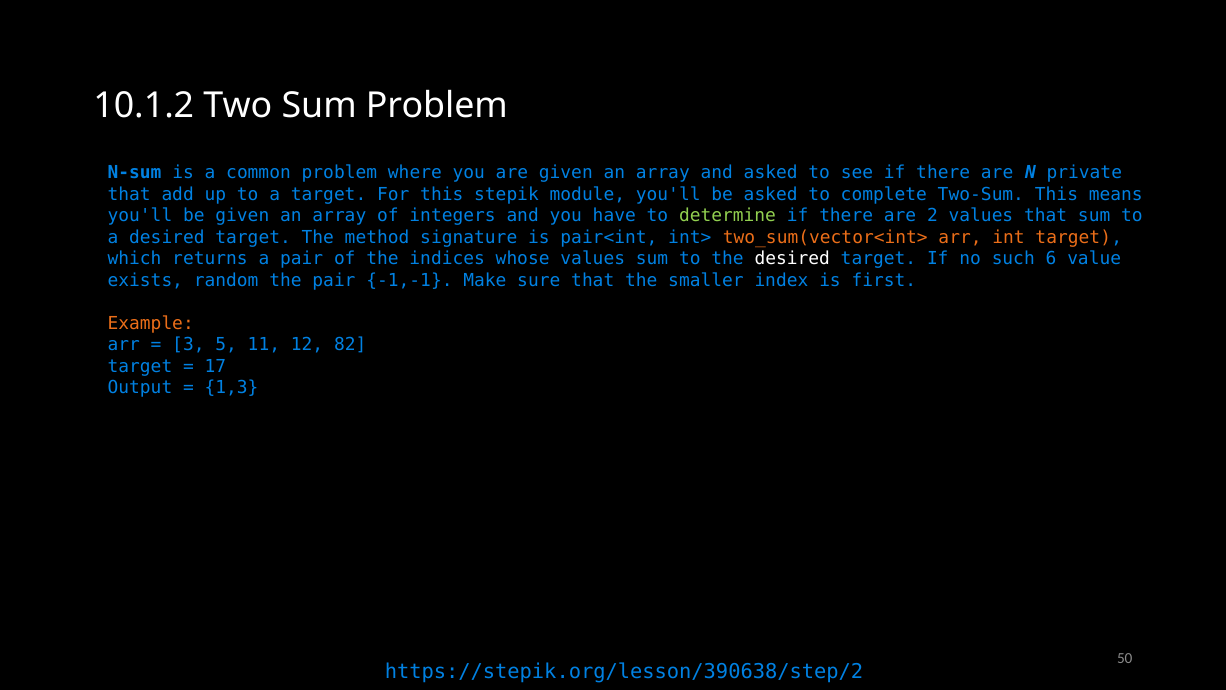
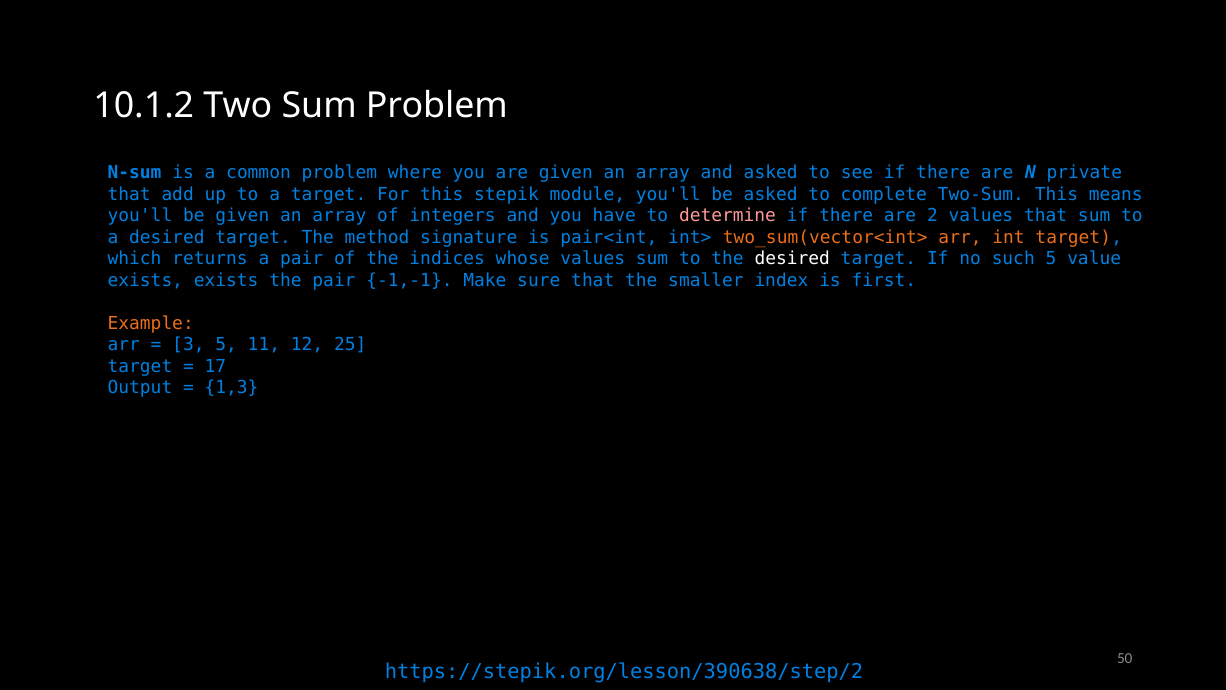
determine colour: light green -> pink (728, 216)
such 6: 6 -> 5 (1051, 259)
exists random: random -> exists (226, 280)
82: 82 -> 25 (350, 345)
